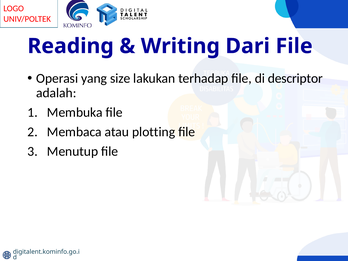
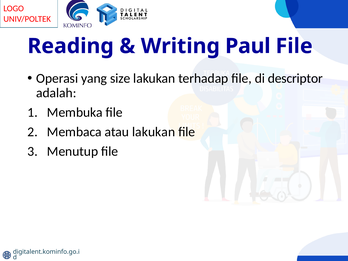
Dari: Dari -> Paul (248, 46)
atau plotting: plotting -> lakukan (154, 132)
